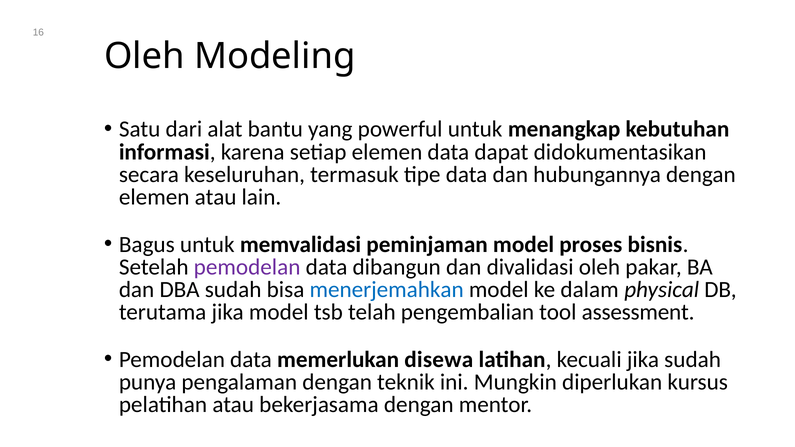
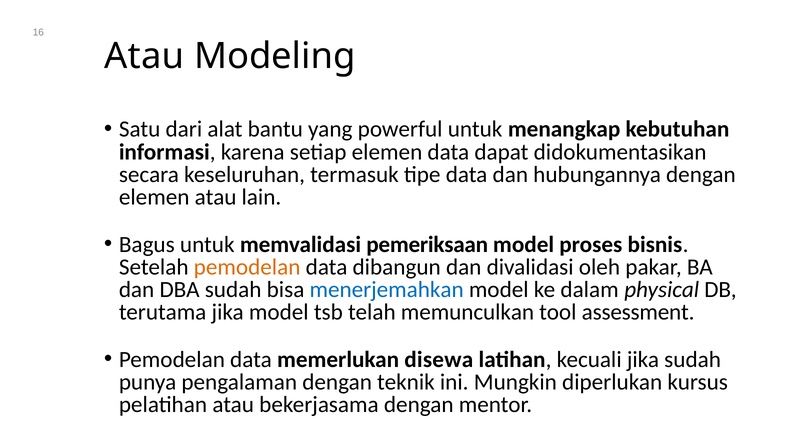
Oleh: Oleh -> Atau (144, 56)
peminjaman: peminjaman -> pemeriksaan (427, 245)
pemodelan colour: purple -> orange (247, 267)
pengembalian: pengembalian -> memunculkan (467, 312)
